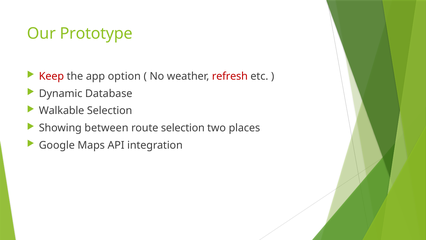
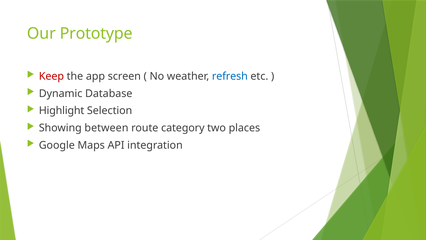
option: option -> screen (124, 76)
refresh colour: red -> blue (230, 76)
Walkable: Walkable -> Highlight (62, 111)
route selection: selection -> category (183, 128)
